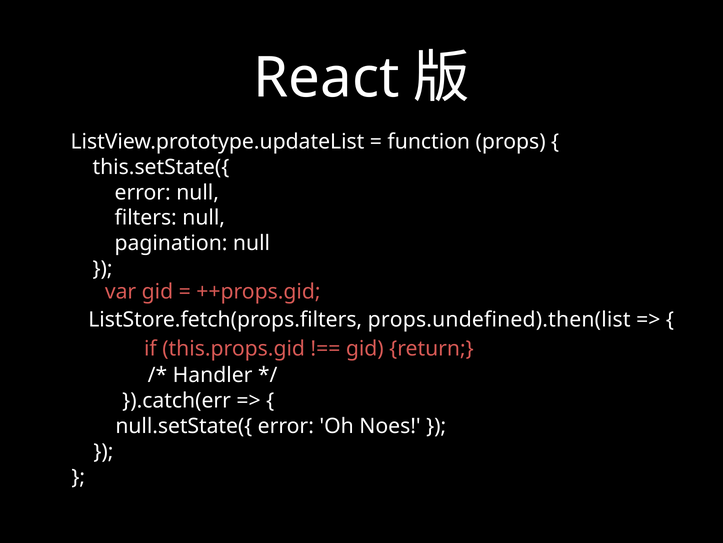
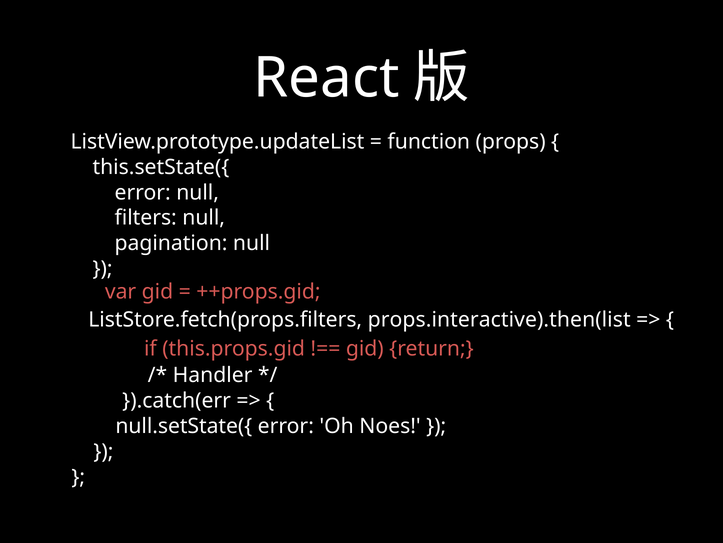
props.undefined).then(list: props.undefined).then(list -> props.interactive).then(list (499, 319)
